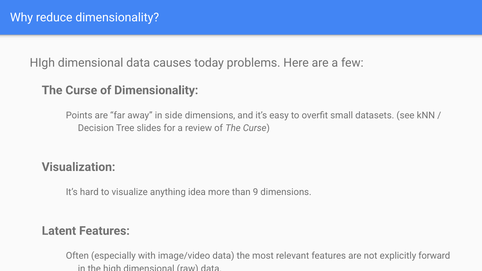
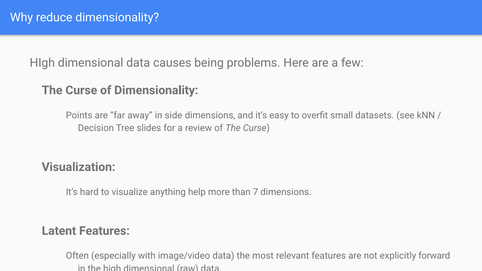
causes today: today -> being (209, 63)
idea: idea -> help (197, 192)
9: 9 -> 7 (256, 192)
